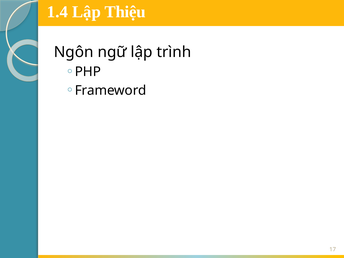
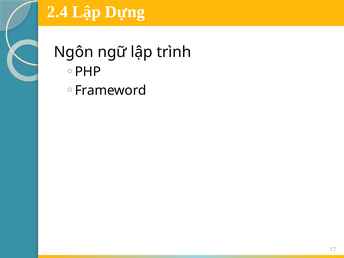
1.4: 1.4 -> 2.4 (57, 12)
Thiệu: Thiệu -> Dựng (125, 12)
